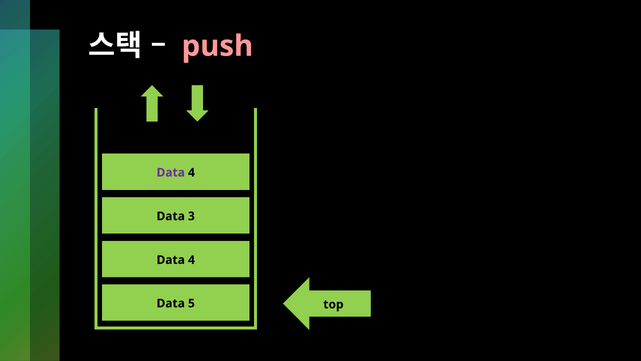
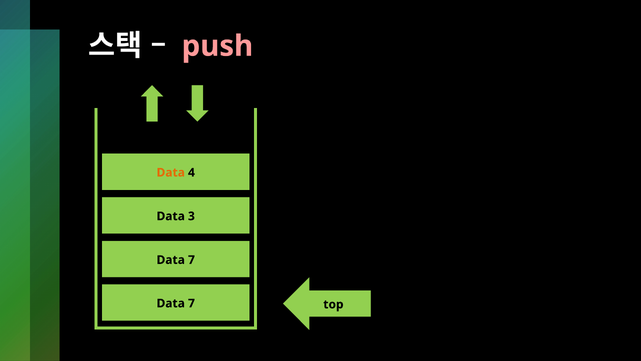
Data colour: purple -> orange (171, 172)
4: 4 -> 7 (191, 260)
5: 5 -> 7 (191, 303)
